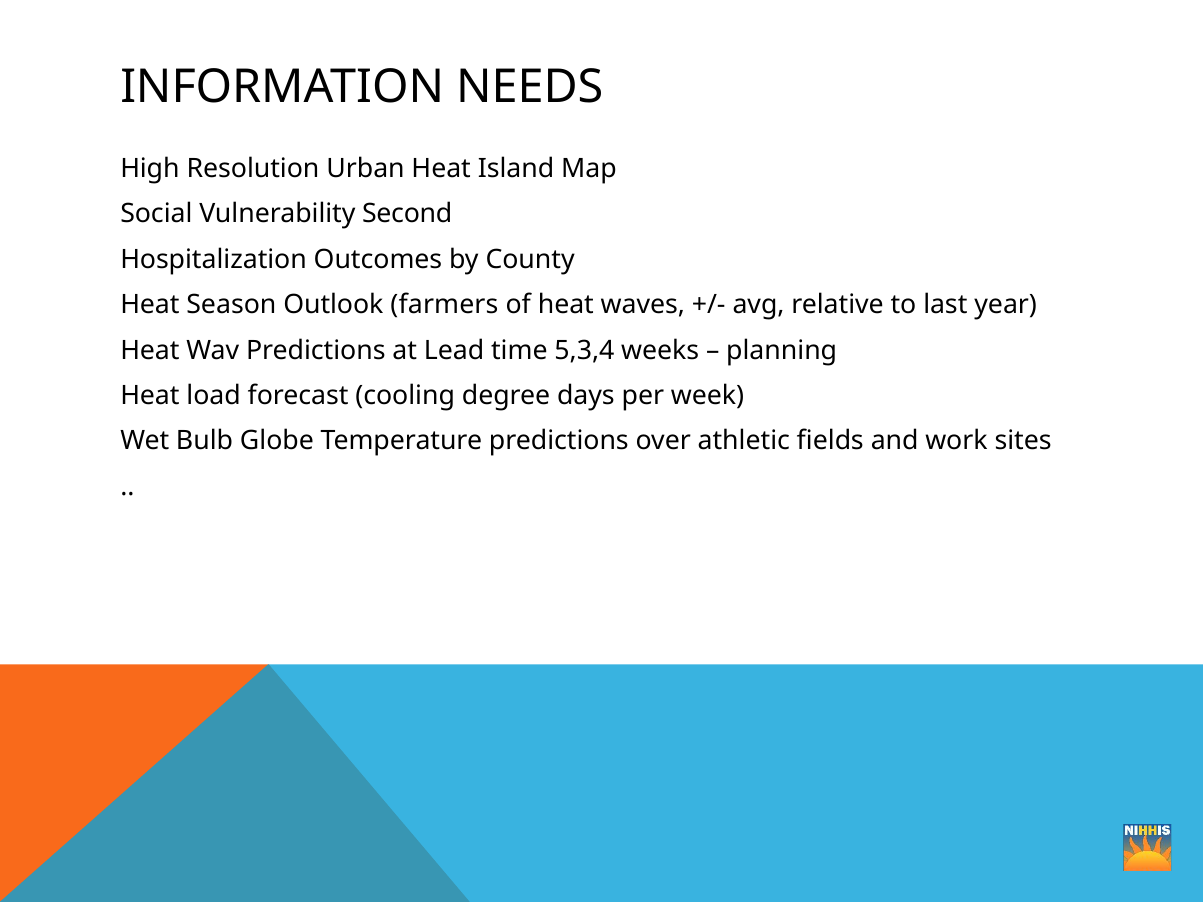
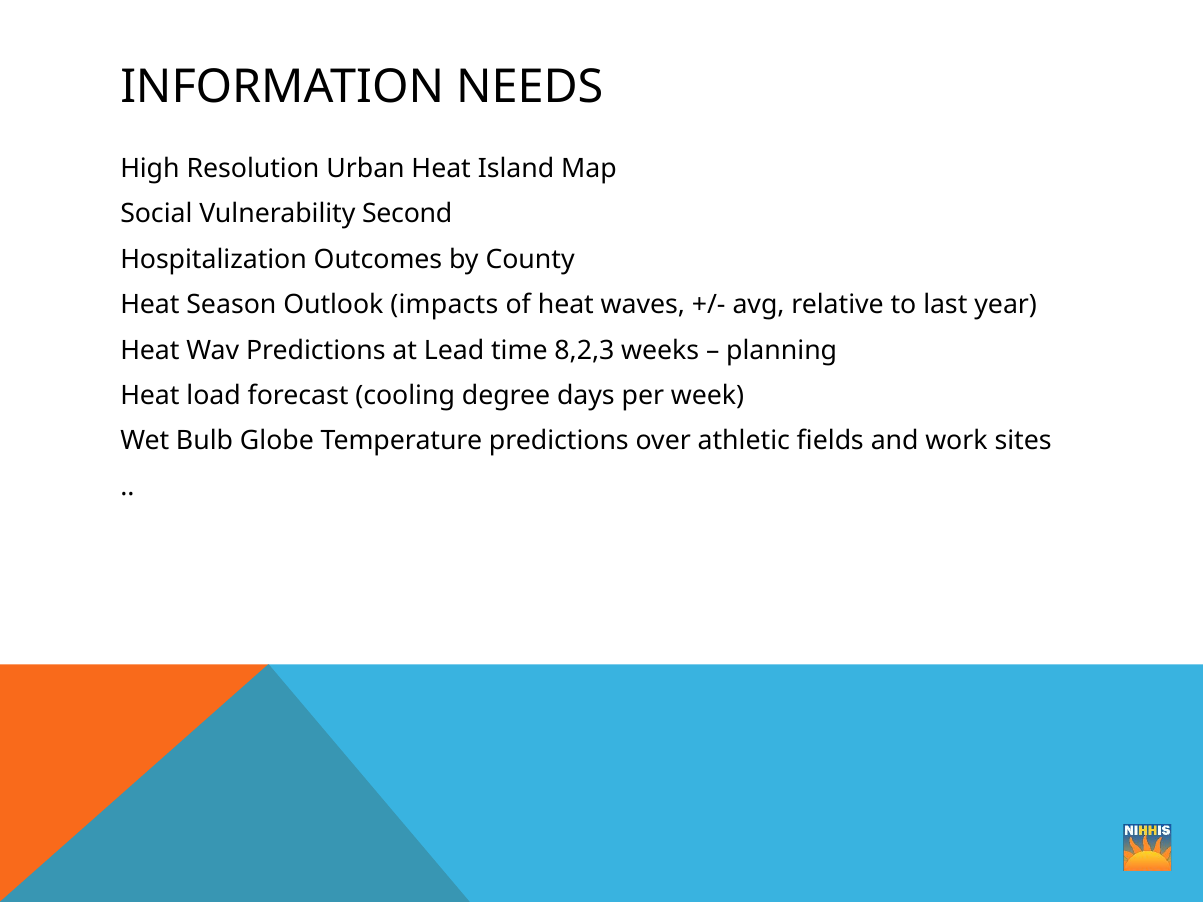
farmers: farmers -> impacts (444, 305)
5,3,4: 5,3,4 -> 8,2,3 (584, 350)
